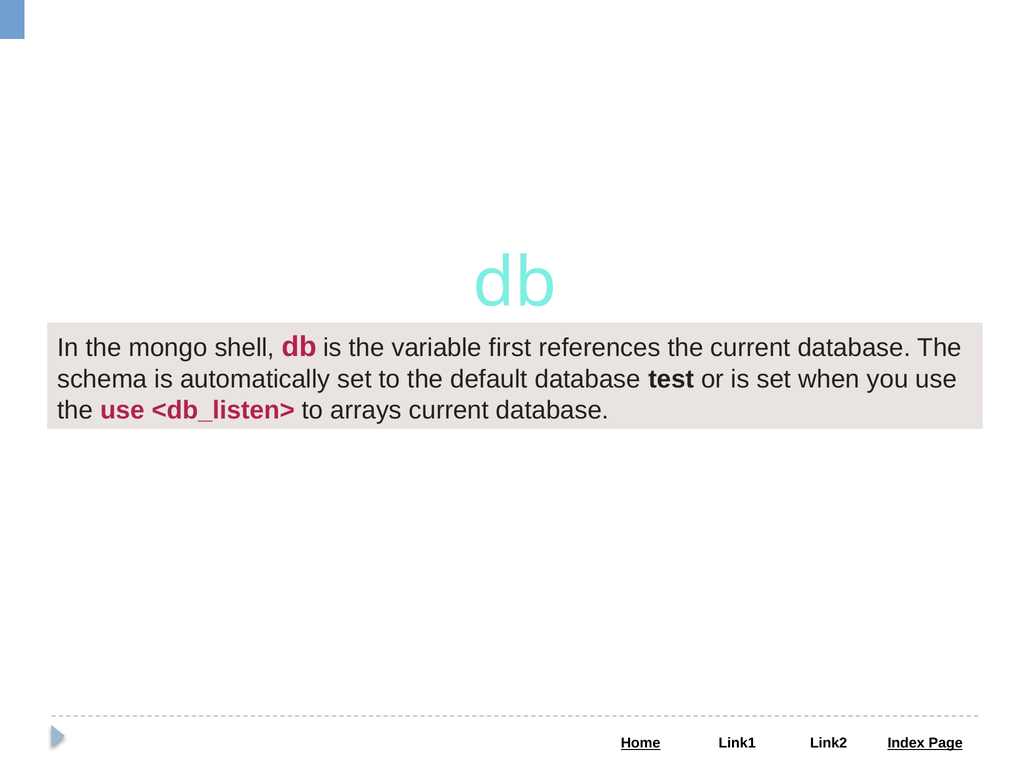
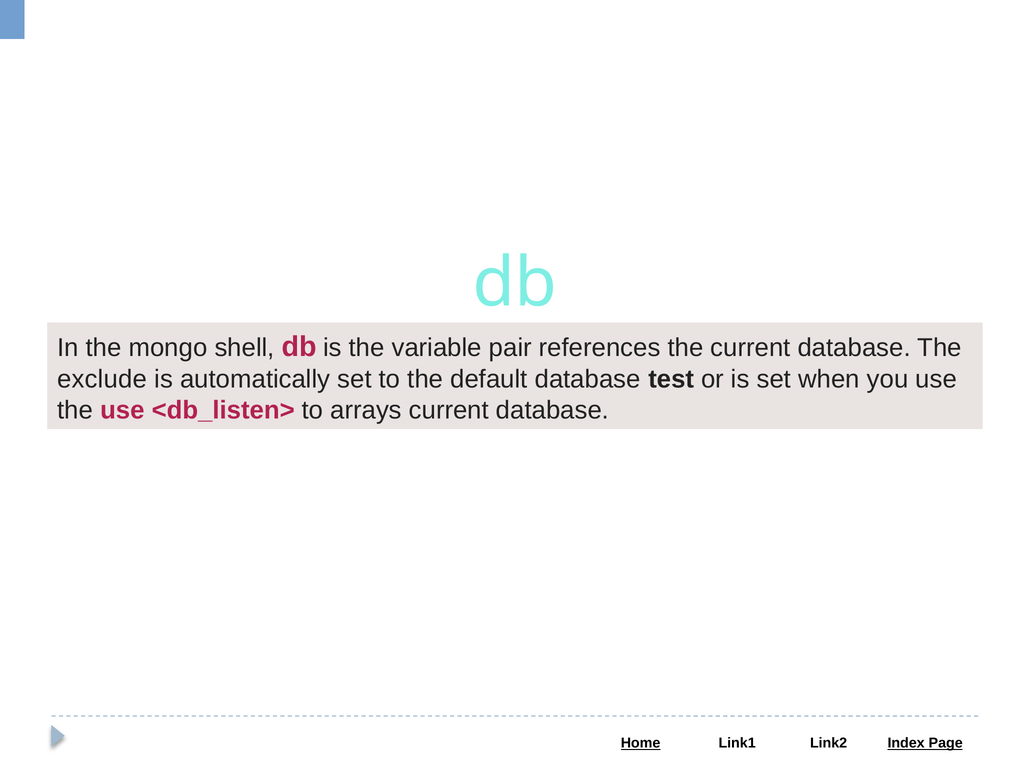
first: first -> pair (510, 348)
schema: schema -> exclude (102, 379)
